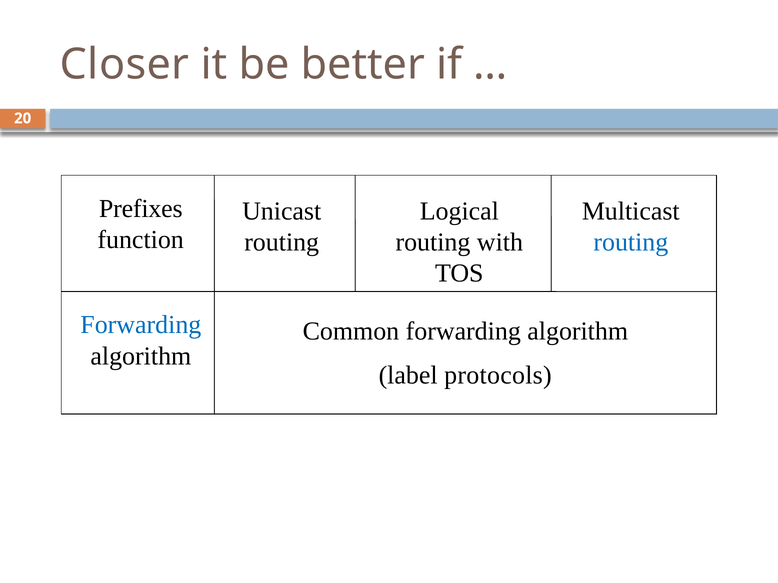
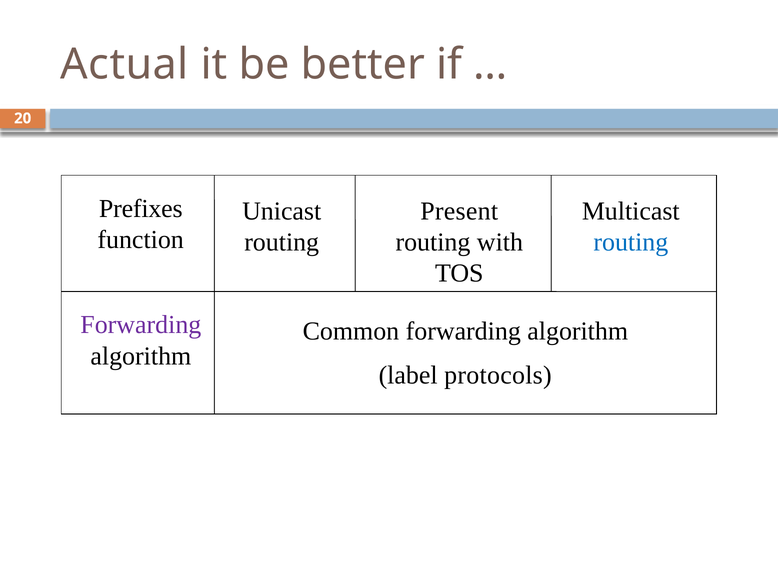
Closer: Closer -> Actual (124, 65)
Logical: Logical -> Present (459, 211)
Forwarding colour: blue -> purple (141, 325)
